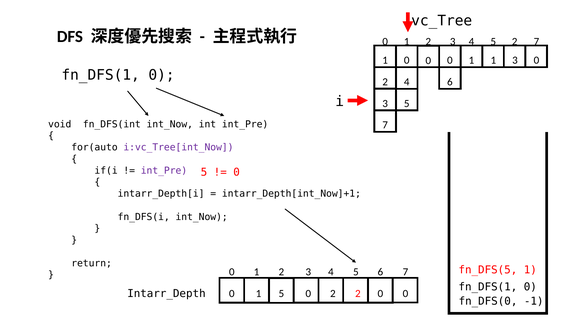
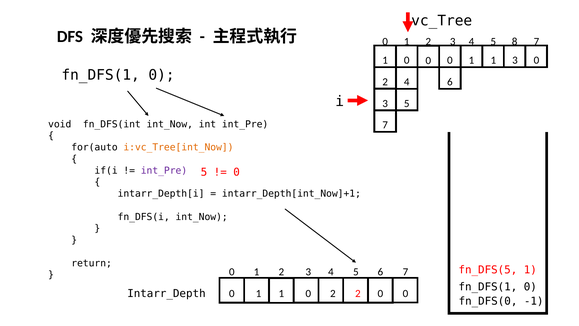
5 2: 2 -> 8 (515, 42)
i:vc_Tree[int_Now colour: purple -> orange (178, 147)
0 1 5: 5 -> 1 (281, 293)
